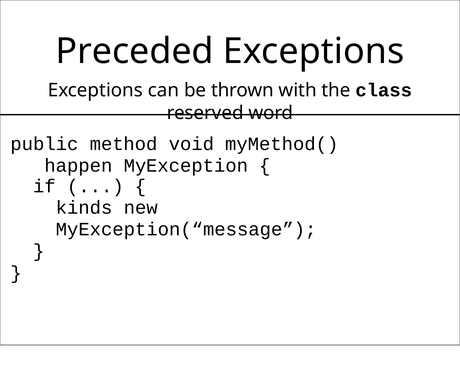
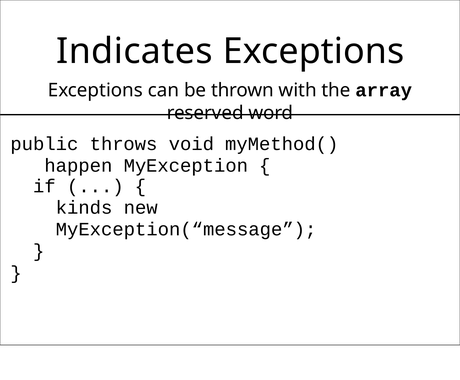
Preceded: Preceded -> Indicates (134, 51)
class: class -> array (384, 90)
method: method -> throws (124, 144)
